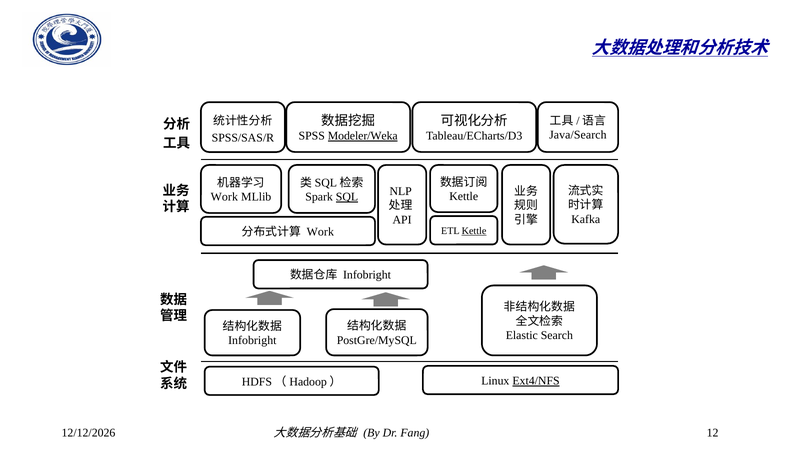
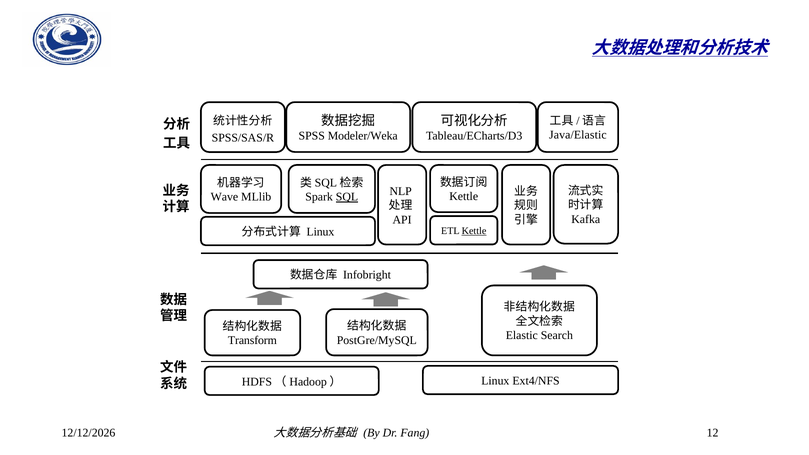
Java/Search: Java/Search -> Java/Elastic (578, 135)
Modeler/Weka underline: present -> none (363, 136)
Work: Work -> Wave (224, 197)
Work: Work -> Linux (320, 232)
Infobright: Infobright -> Transform (252, 341)
Ext4/NFS underline: present -> none (536, 381)
